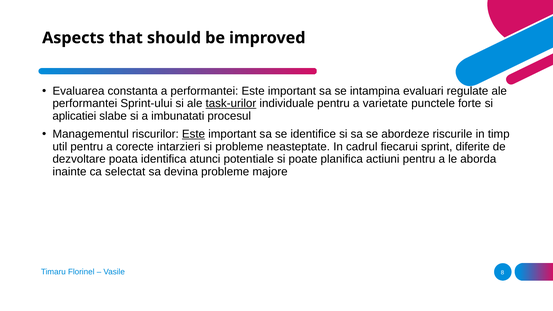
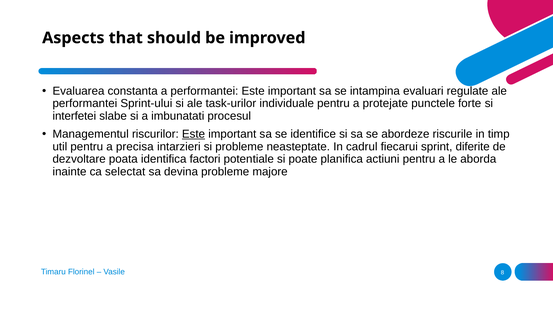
task-urilor underline: present -> none (231, 104)
varietate: varietate -> protejate (385, 104)
aplicatiei: aplicatiei -> interfetei (74, 116)
corecte: corecte -> precisa (135, 147)
atunci: atunci -> factori (205, 159)
